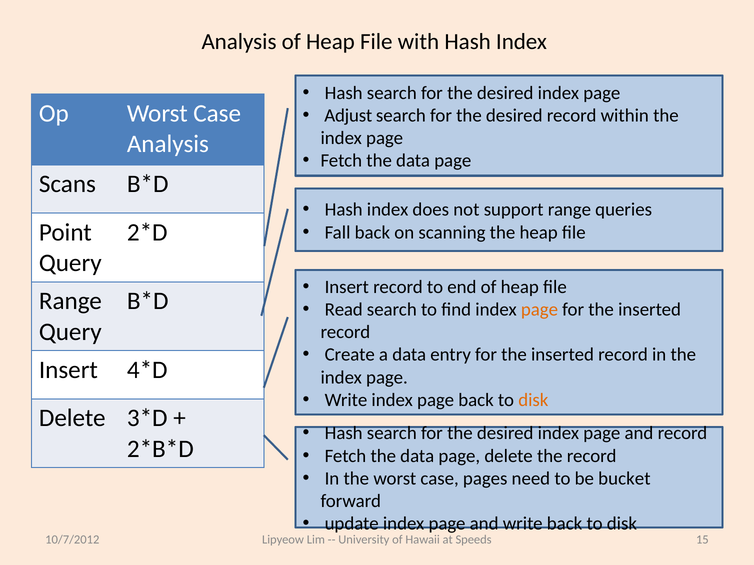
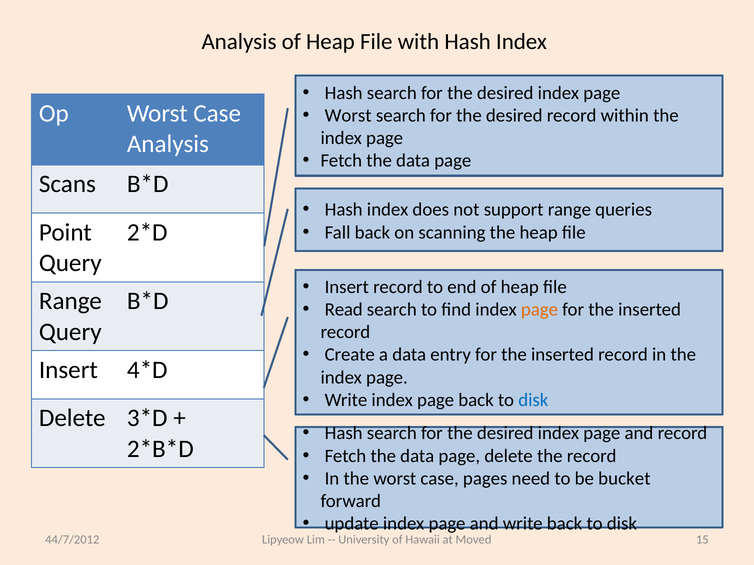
Adjust: Adjust -> Worst (348, 116)
disk colour: orange -> blue (533, 400)
10/7/2012: 10/7/2012 -> 44/7/2012 (72, 540)
Speeds: Speeds -> Moved (474, 540)
